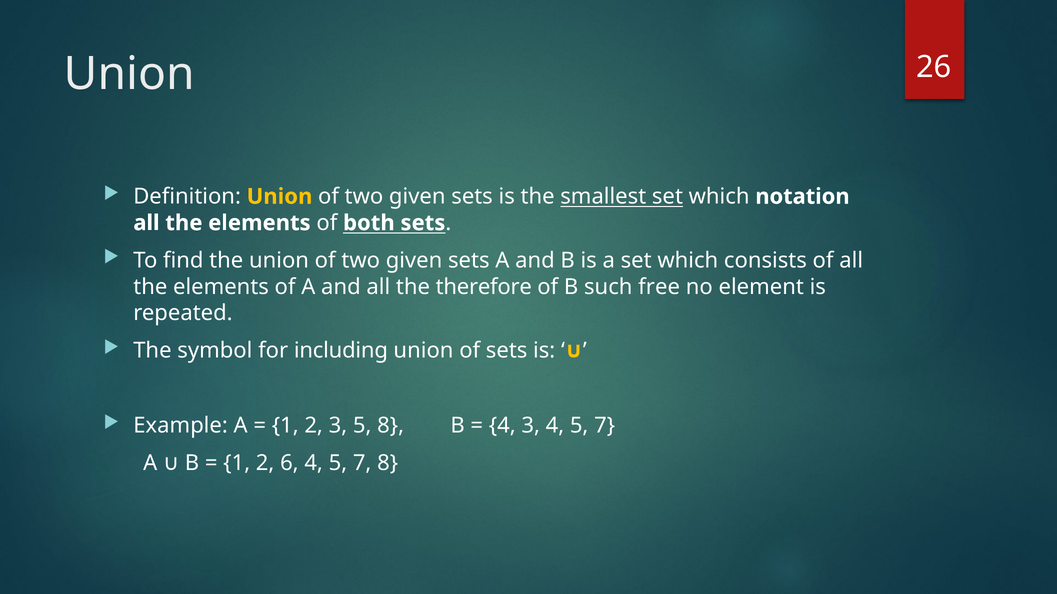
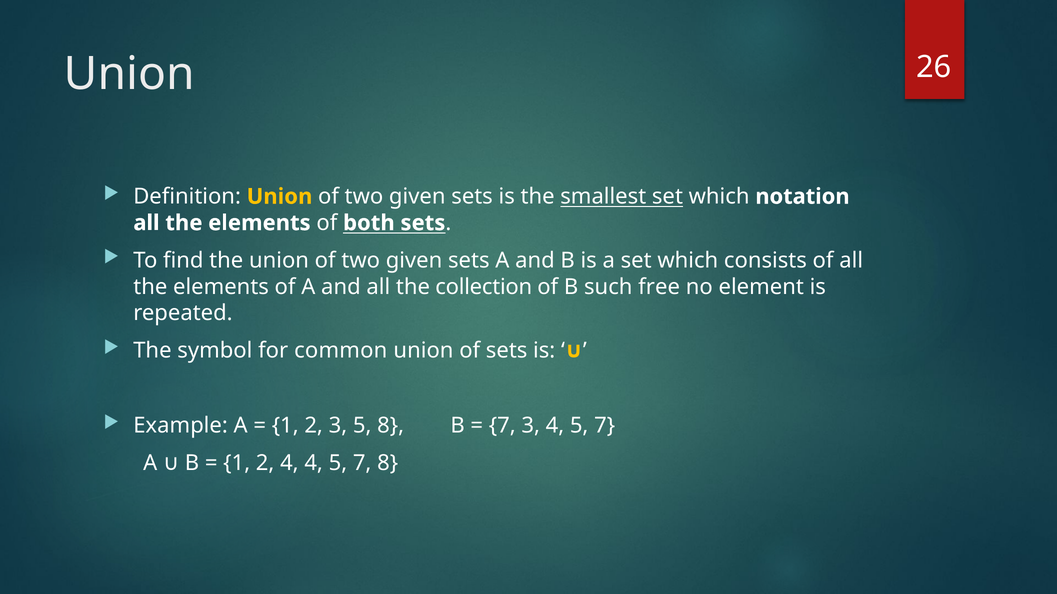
therefore: therefore -> collection (484, 287)
including: including -> common (341, 351)
4: 4 -> 7 (502, 426)
2 6: 6 -> 4 (289, 463)
